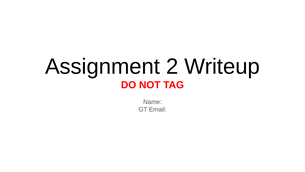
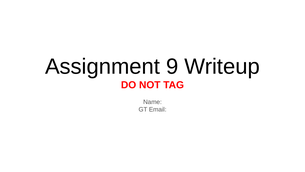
2: 2 -> 9 (172, 66)
